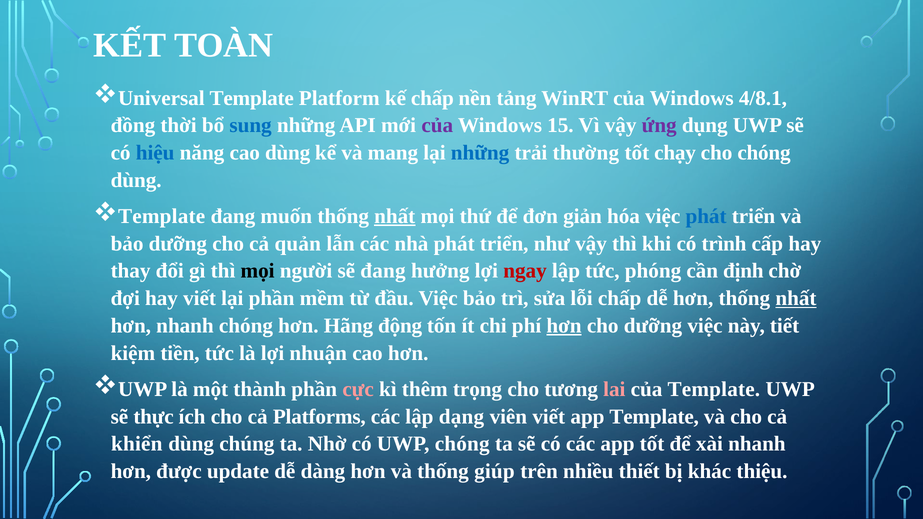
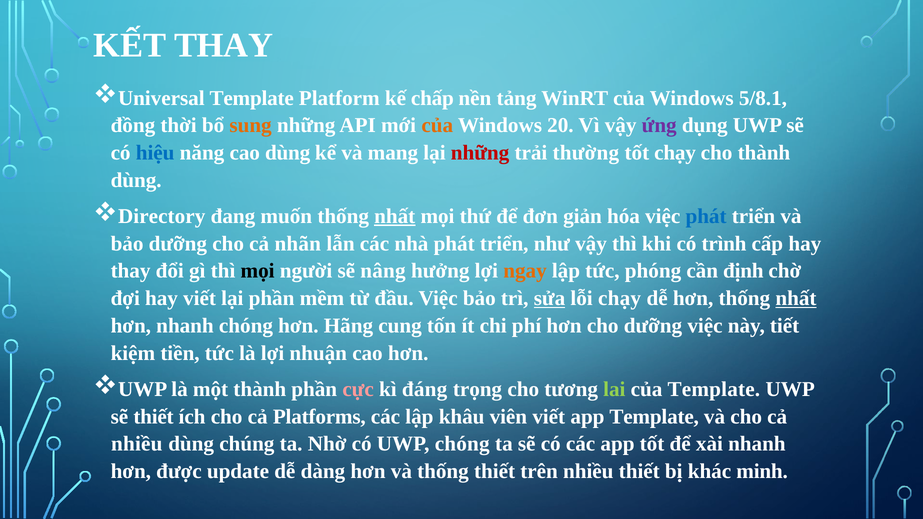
KẾT TOÀN: TOÀN -> THAY (224, 45)
4/8.1: 4/8.1 -> 5/8.1 (763, 98)
sung colour: blue -> orange (251, 126)
của colour: purple -> orange (437, 126)
15: 15 -> 20 (560, 126)
những colour: blue -> red (480, 153)
cho chóng: chóng -> thành (764, 153)
Template: Template -> Directory (162, 216)
quản: quản -> nhãn (298, 244)
sẽ đang: đang -> nâng (383, 271)
ngay colour: red -> orange (525, 271)
sửa underline: none -> present (549, 298)
lỗi chấp: chấp -> chạy (620, 298)
động: động -> cung (400, 326)
hơn underline: present -> none (564, 326)
thêm: thêm -> đáng (425, 389)
lai colour: pink -> light green (614, 389)
sẽ thực: thực -> thiết (154, 417)
dạng: dạng -> khâu (462, 417)
khiển: khiển -> nhiều (137, 444)
thống giúp: giúp -> thiết (495, 471)
thiệu: thiệu -> minh (762, 471)
